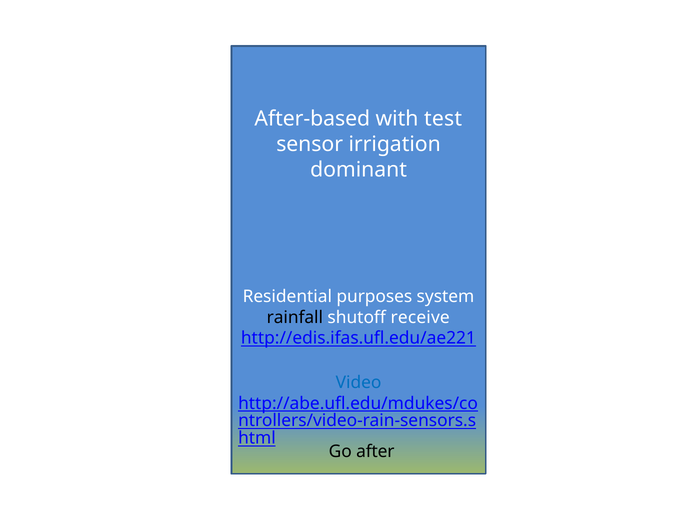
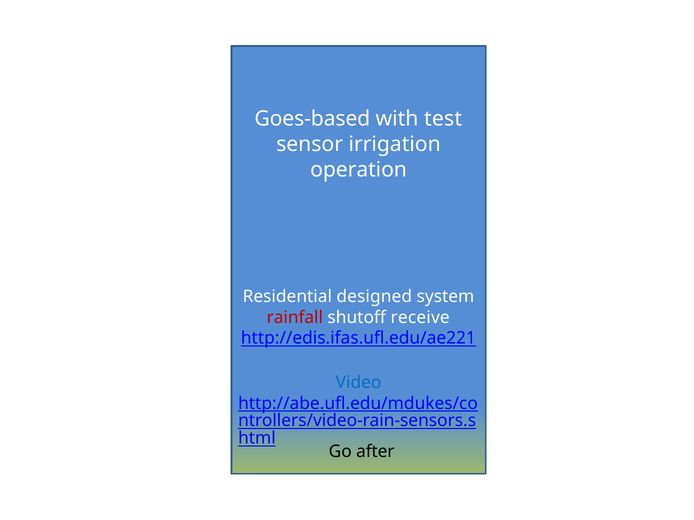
After-based: After-based -> Goes-based (312, 119)
dominant: dominant -> operation (359, 170)
purposes: purposes -> designed (374, 297)
rainfall colour: black -> red (295, 318)
